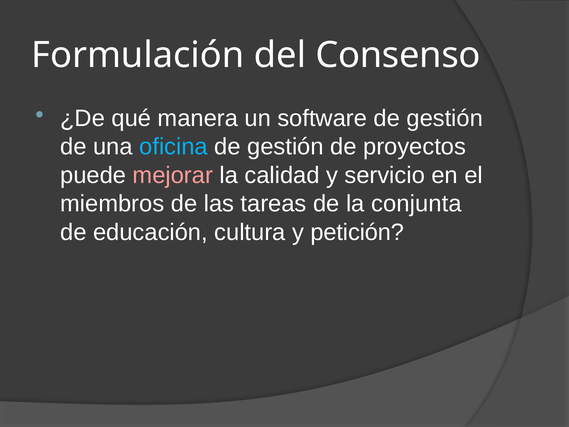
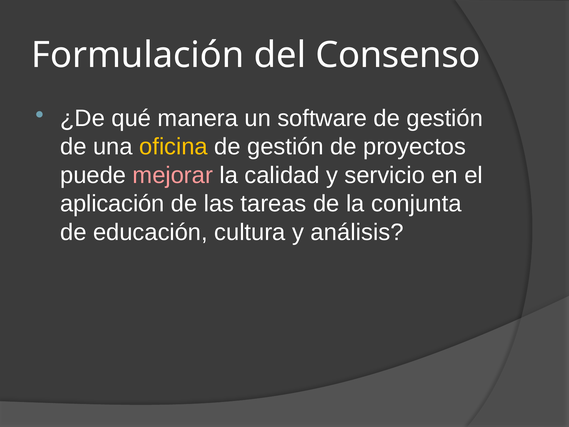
oficina colour: light blue -> yellow (173, 147)
miembros: miembros -> aplicación (112, 204)
petición: petición -> análisis (357, 232)
